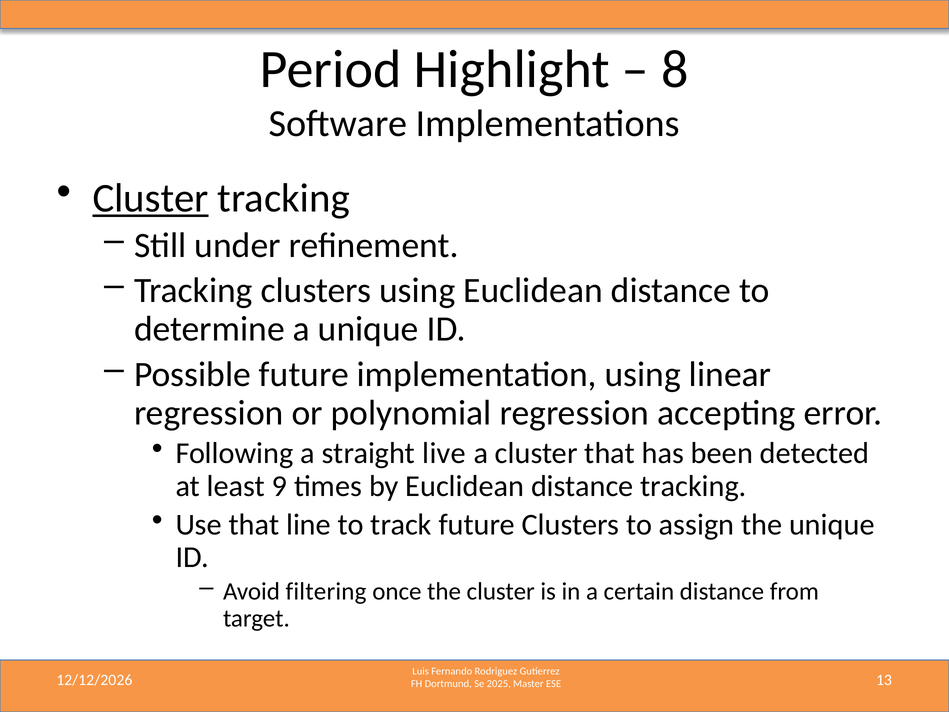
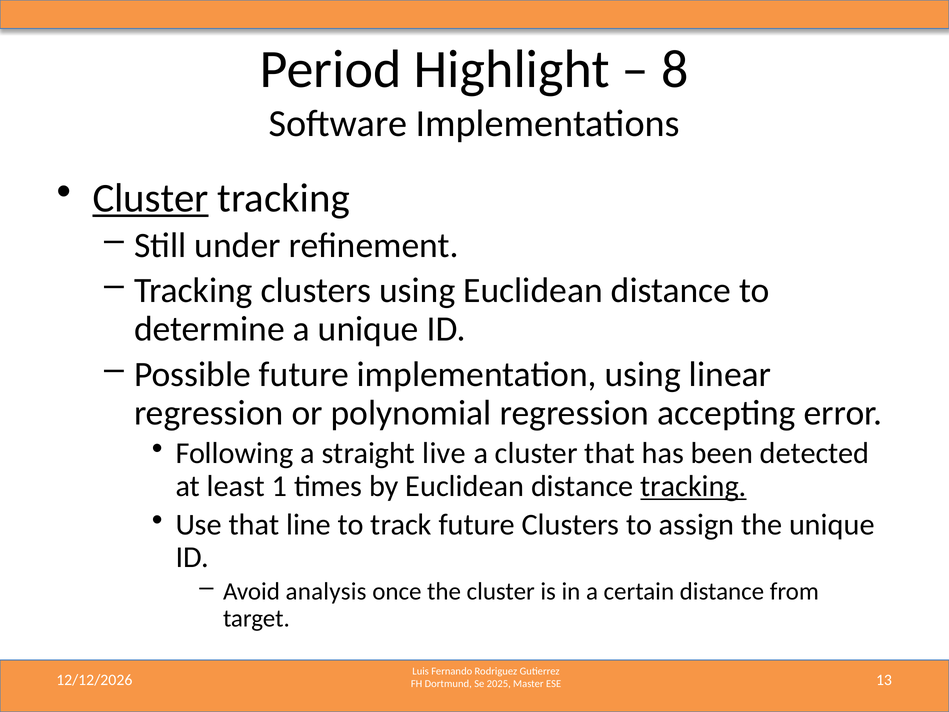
9: 9 -> 1 (280, 486)
tracking underline: none -> present (693, 486)
filtering: filtering -> analysis (326, 591)
